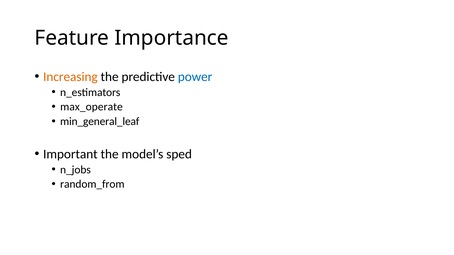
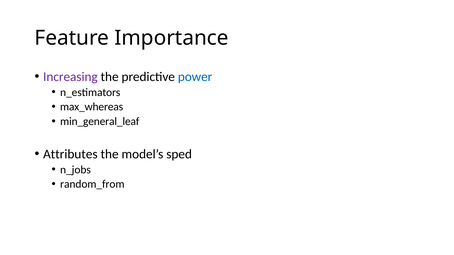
Increasing colour: orange -> purple (70, 77)
max_operate: max_operate -> max_whereas (92, 107)
Important: Important -> Attributes (70, 154)
